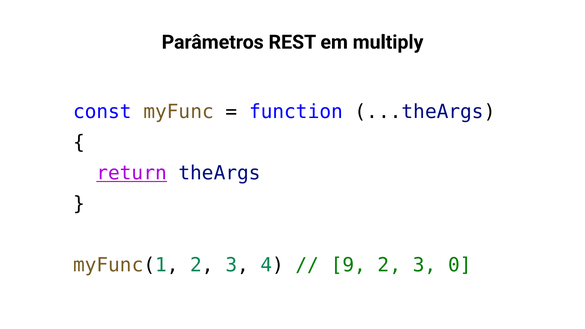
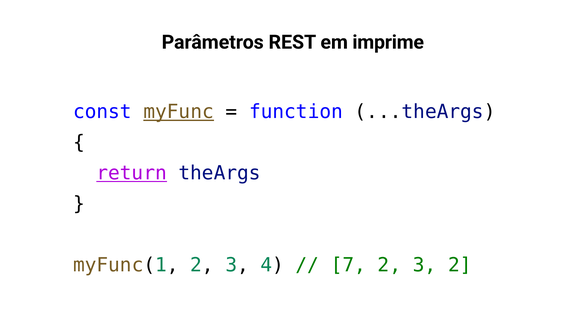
multiply: multiply -> imprime (388, 42)
myFunc underline: none -> present (179, 112)
9: 9 -> 7 (348, 265)
3 0: 0 -> 2 (460, 265)
